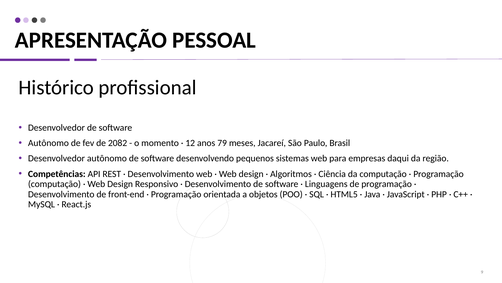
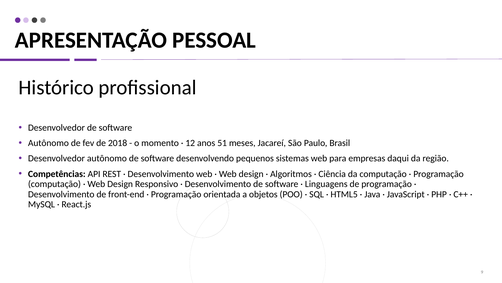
2082: 2082 -> 2018 (118, 143)
79: 79 -> 51 (222, 143)
